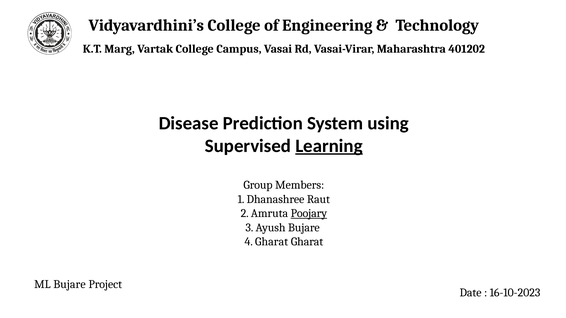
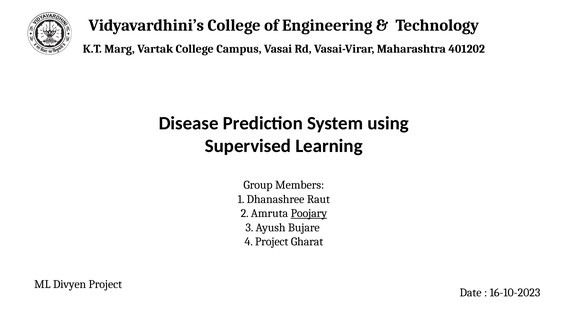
Learning underline: present -> none (329, 146)
4 Gharat: Gharat -> Project (272, 242)
ML Bujare: Bujare -> Divyen (70, 285)
